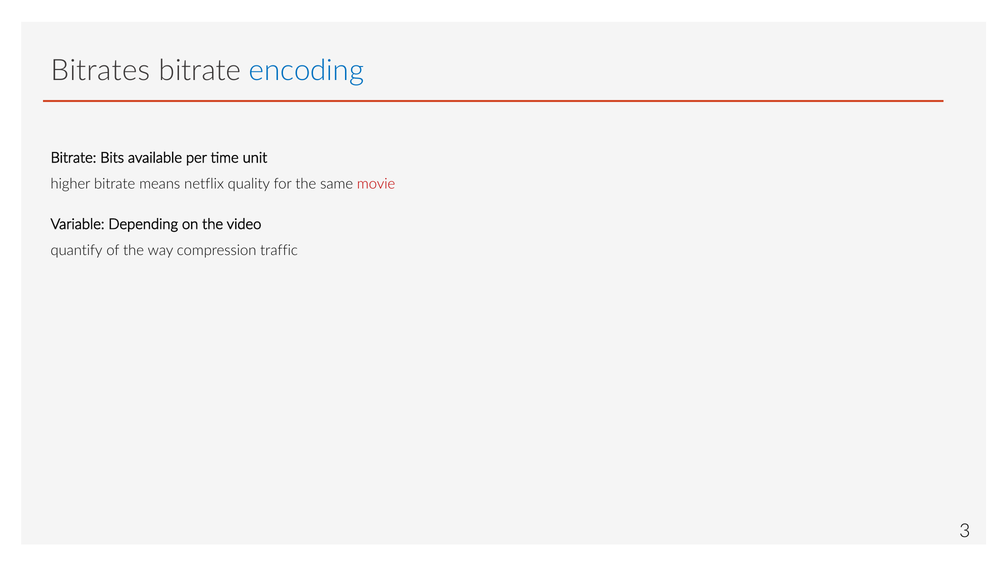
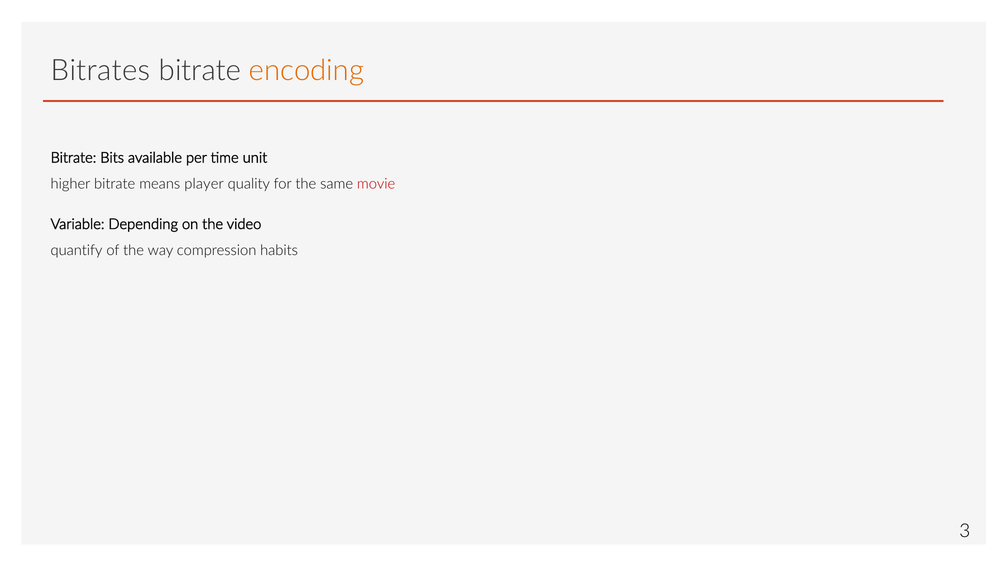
encoding colour: blue -> orange (306, 70)
netflix: netflix -> player (204, 184)
traffic: traffic -> habits (279, 251)
